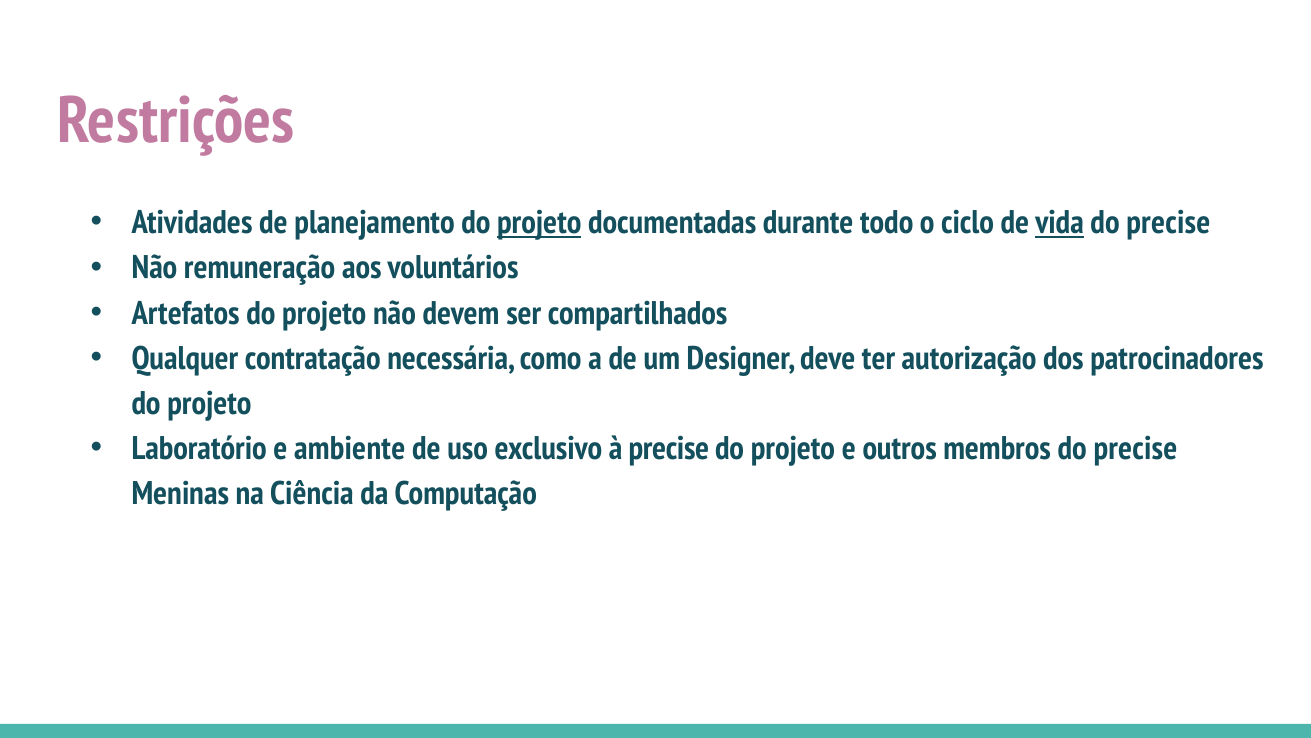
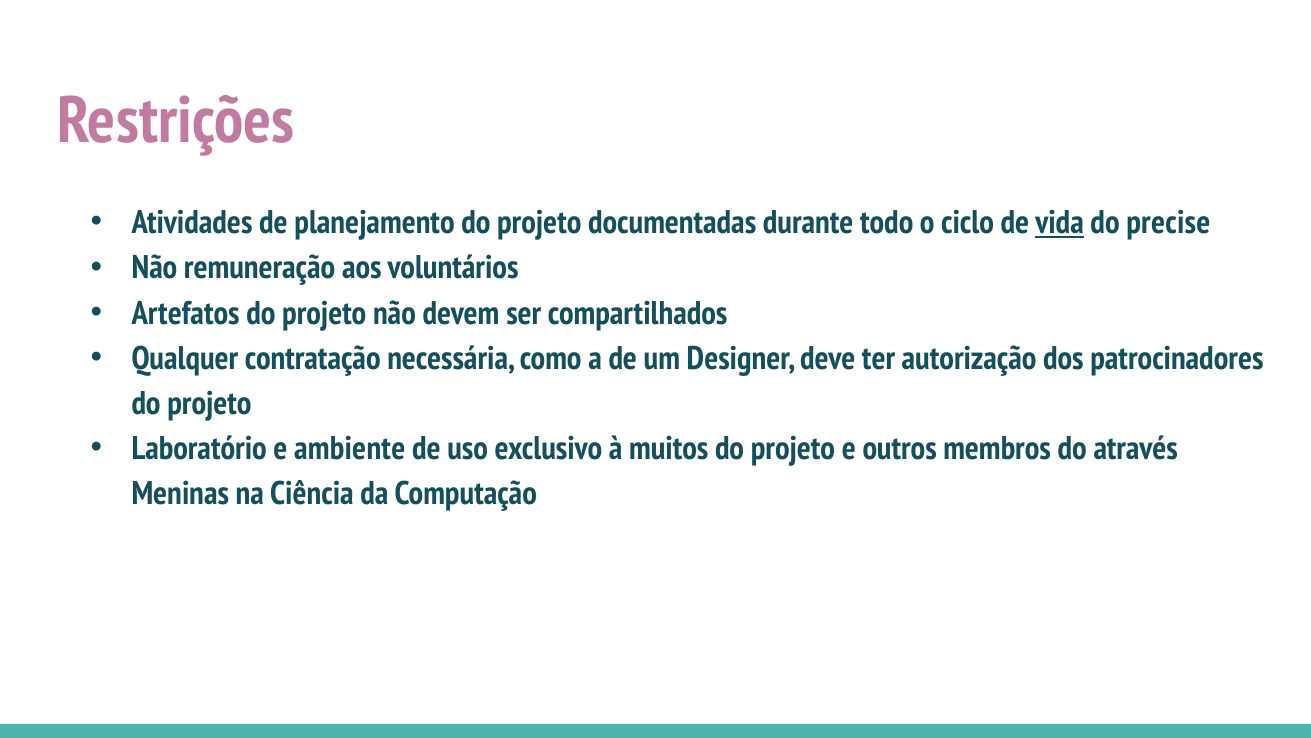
projeto underline: present -> none (539, 223)
à precise: precise -> muitos (669, 449)
membros do precise: precise -> através (1136, 449)
